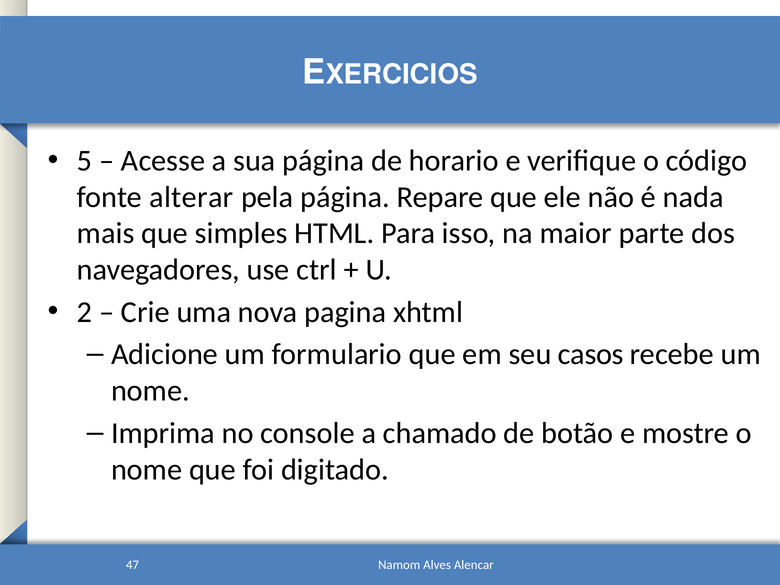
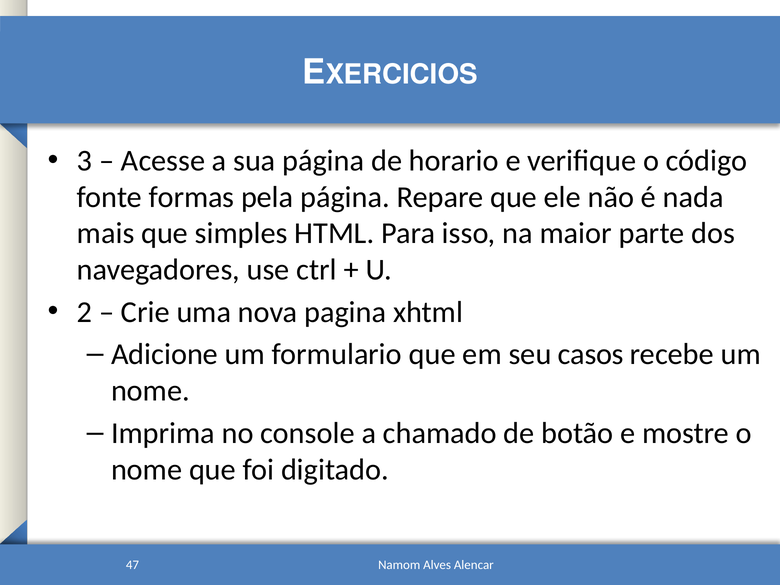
5: 5 -> 3 (85, 161)
alterar: alterar -> formas (192, 197)
